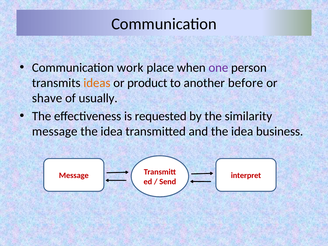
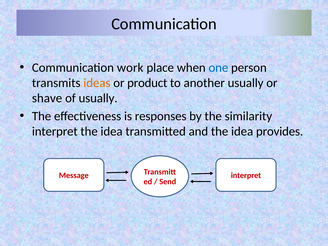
one colour: purple -> blue (218, 68)
another before: before -> usually (246, 83)
requested: requested -> responses (161, 116)
message: message -> interpret (55, 131)
business: business -> provides (280, 131)
